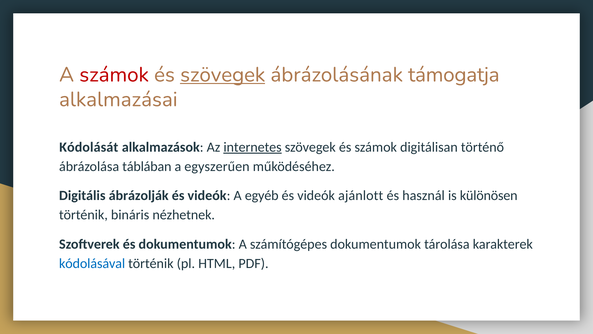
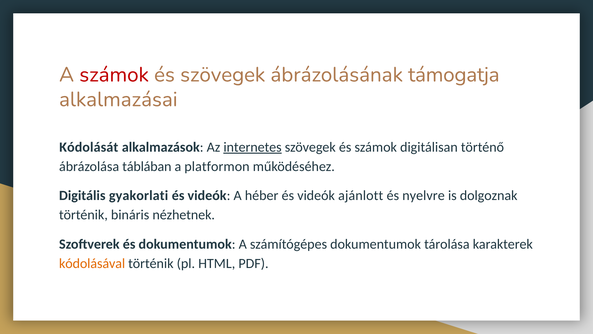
szövegek underline: present -> none (223, 75)
egyszerűen: egyszerűen -> platformon (217, 166)
ábrázolják: ábrázolják -> gyakorlati (139, 195)
egyéb: egyéb -> héber (262, 195)
használ: használ -> nyelvre (424, 195)
különösen: különösen -> dolgoznak (489, 195)
kódolásával colour: blue -> orange (92, 263)
